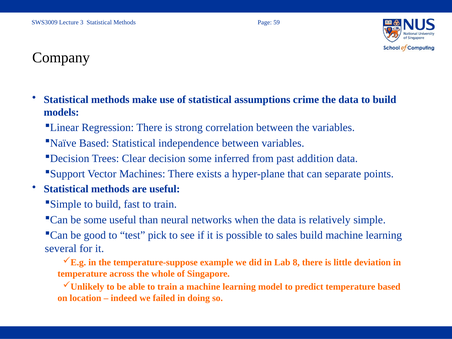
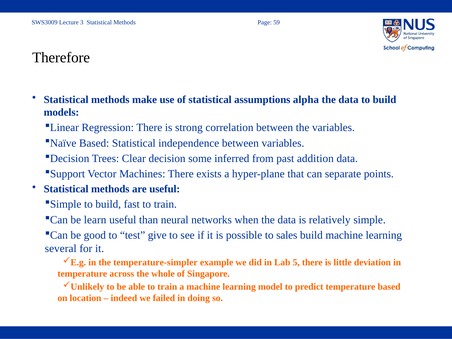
Company: Company -> Therefore (61, 57)
crime: crime -> alpha (306, 100)
be some: some -> learn (95, 220)
pick: pick -> give (157, 235)
temperature-suppose: temperature-suppose -> temperature-simpler (155, 263)
8: 8 -> 5 (296, 263)
